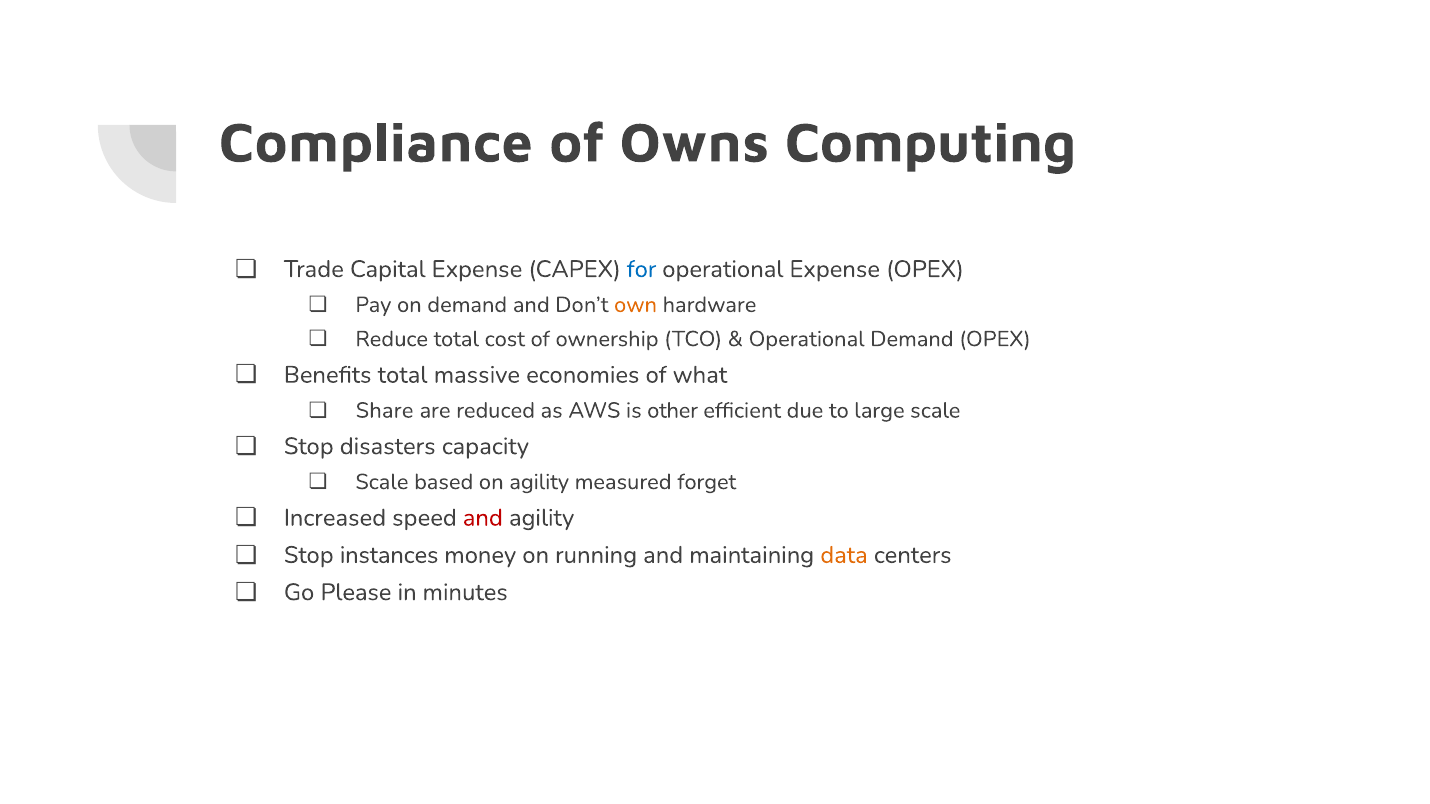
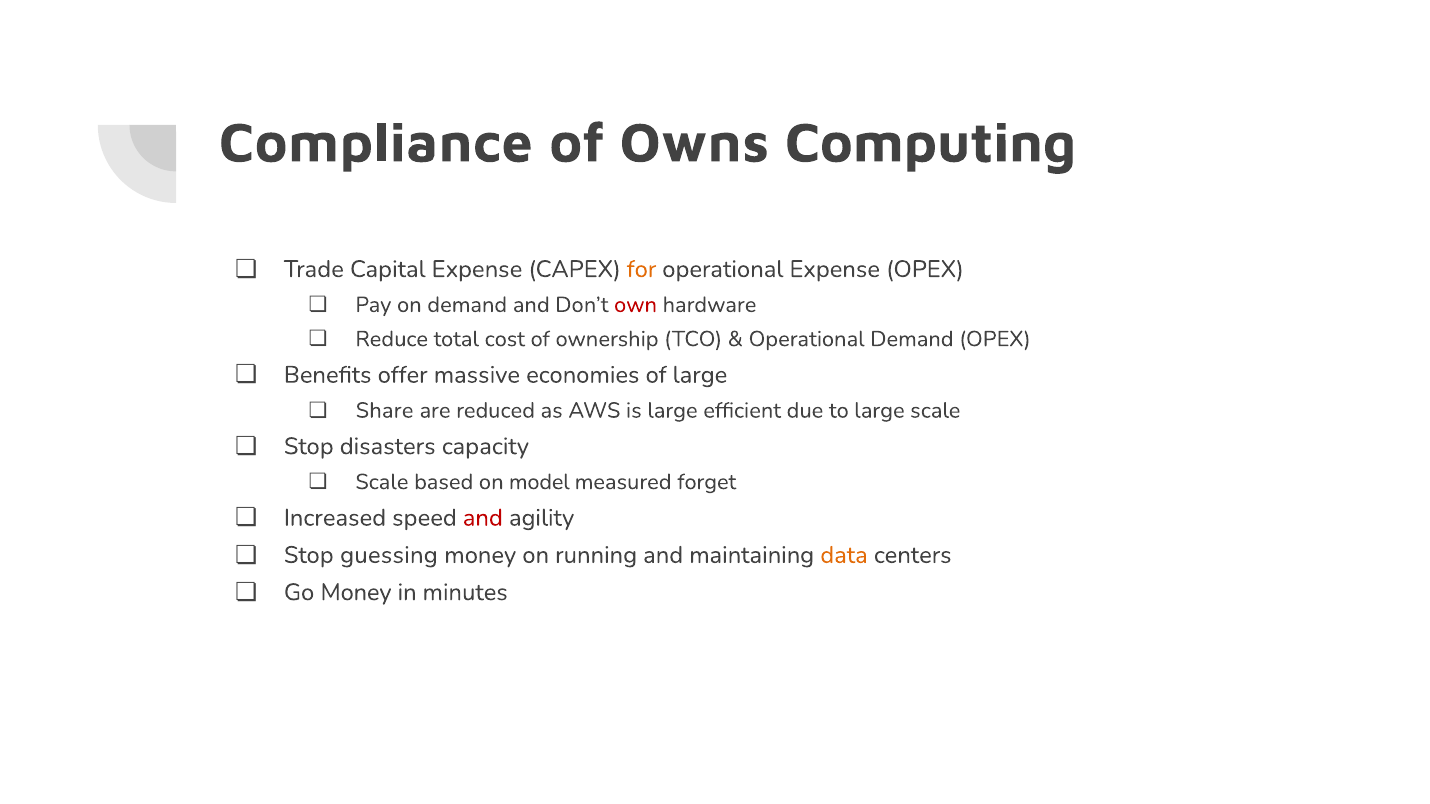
for colour: blue -> orange (642, 269)
own colour: orange -> red (636, 305)
Benefits total: total -> offer (403, 375)
of what: what -> large (700, 375)
is other: other -> large (672, 411)
on agility: agility -> model (539, 482)
instances: instances -> guessing (389, 555)
Go Please: Please -> Money (356, 593)
